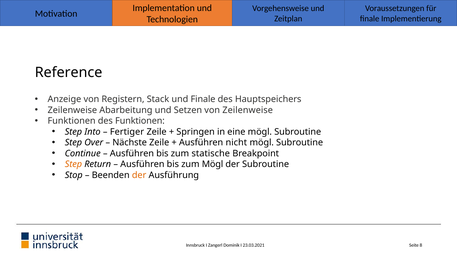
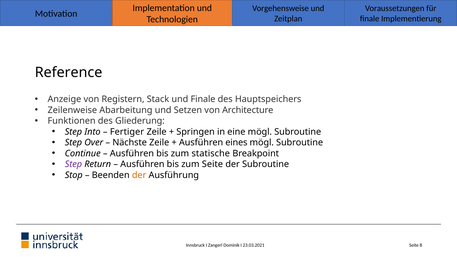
von Zeilenweise: Zeilenweise -> Architecture (248, 110)
des Funktionen: Funktionen -> Gliederung (140, 121)
nicht: nicht -> eines (236, 143)
Step colour: orange -> purple (73, 164)
zum Mögl: Mögl -> Seite (212, 164)
